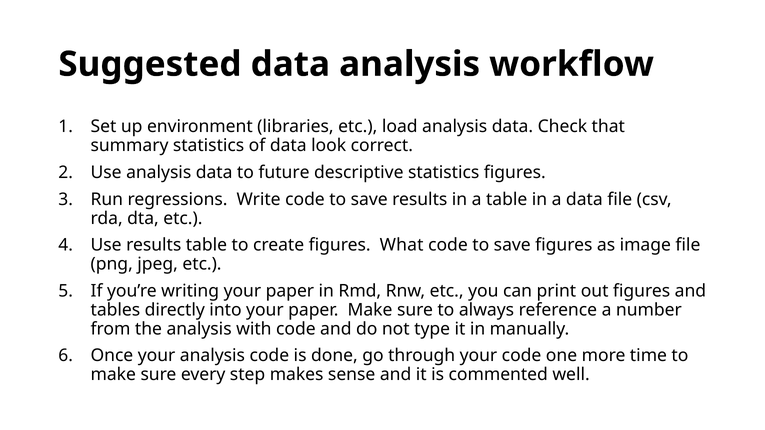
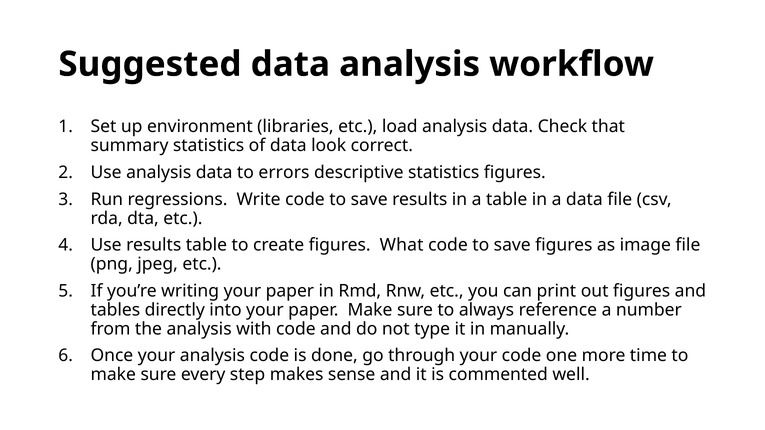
future: future -> errors (284, 173)
